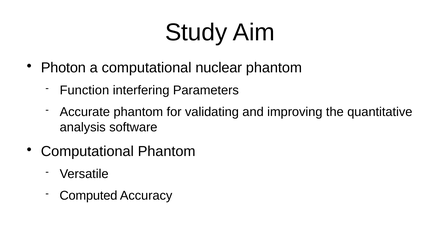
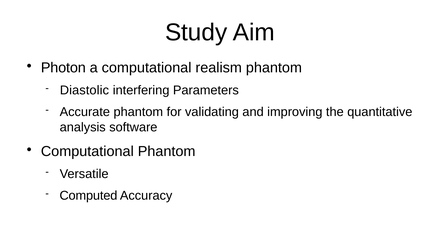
nuclear: nuclear -> realism (219, 68)
Function: Function -> Diastolic (84, 90)
